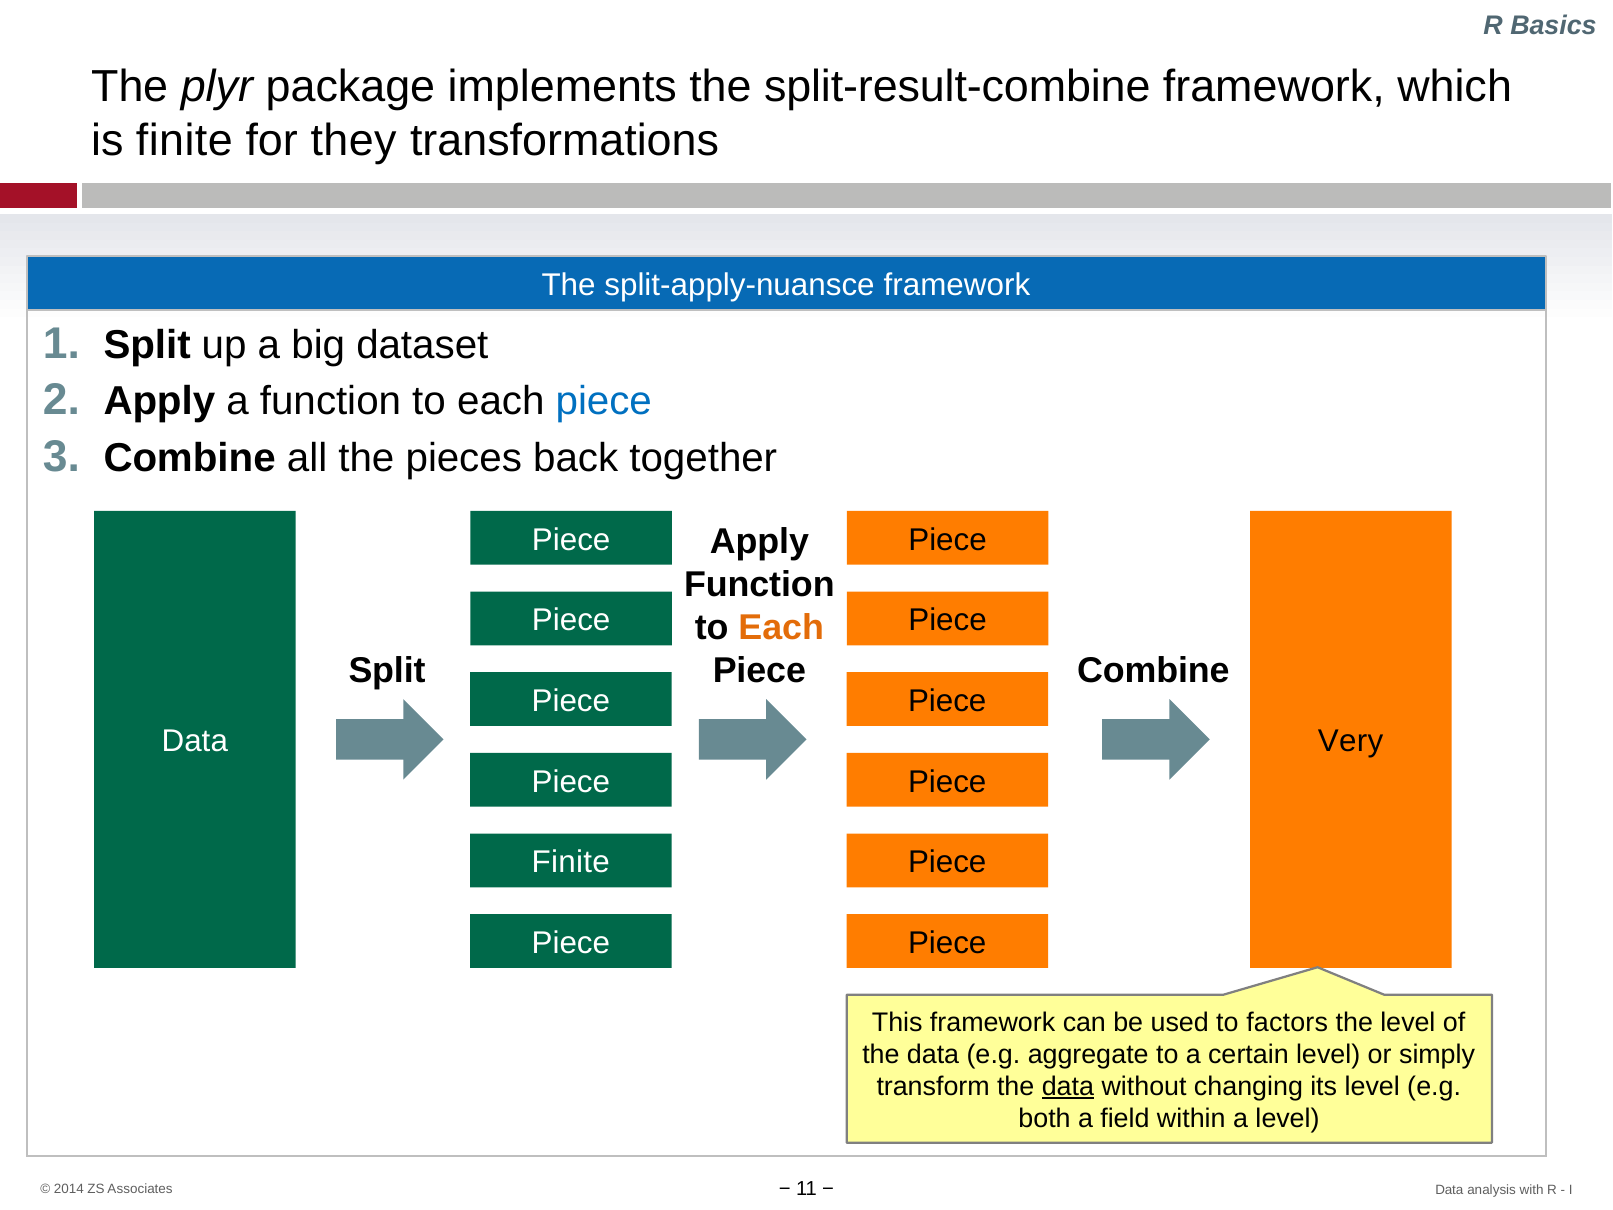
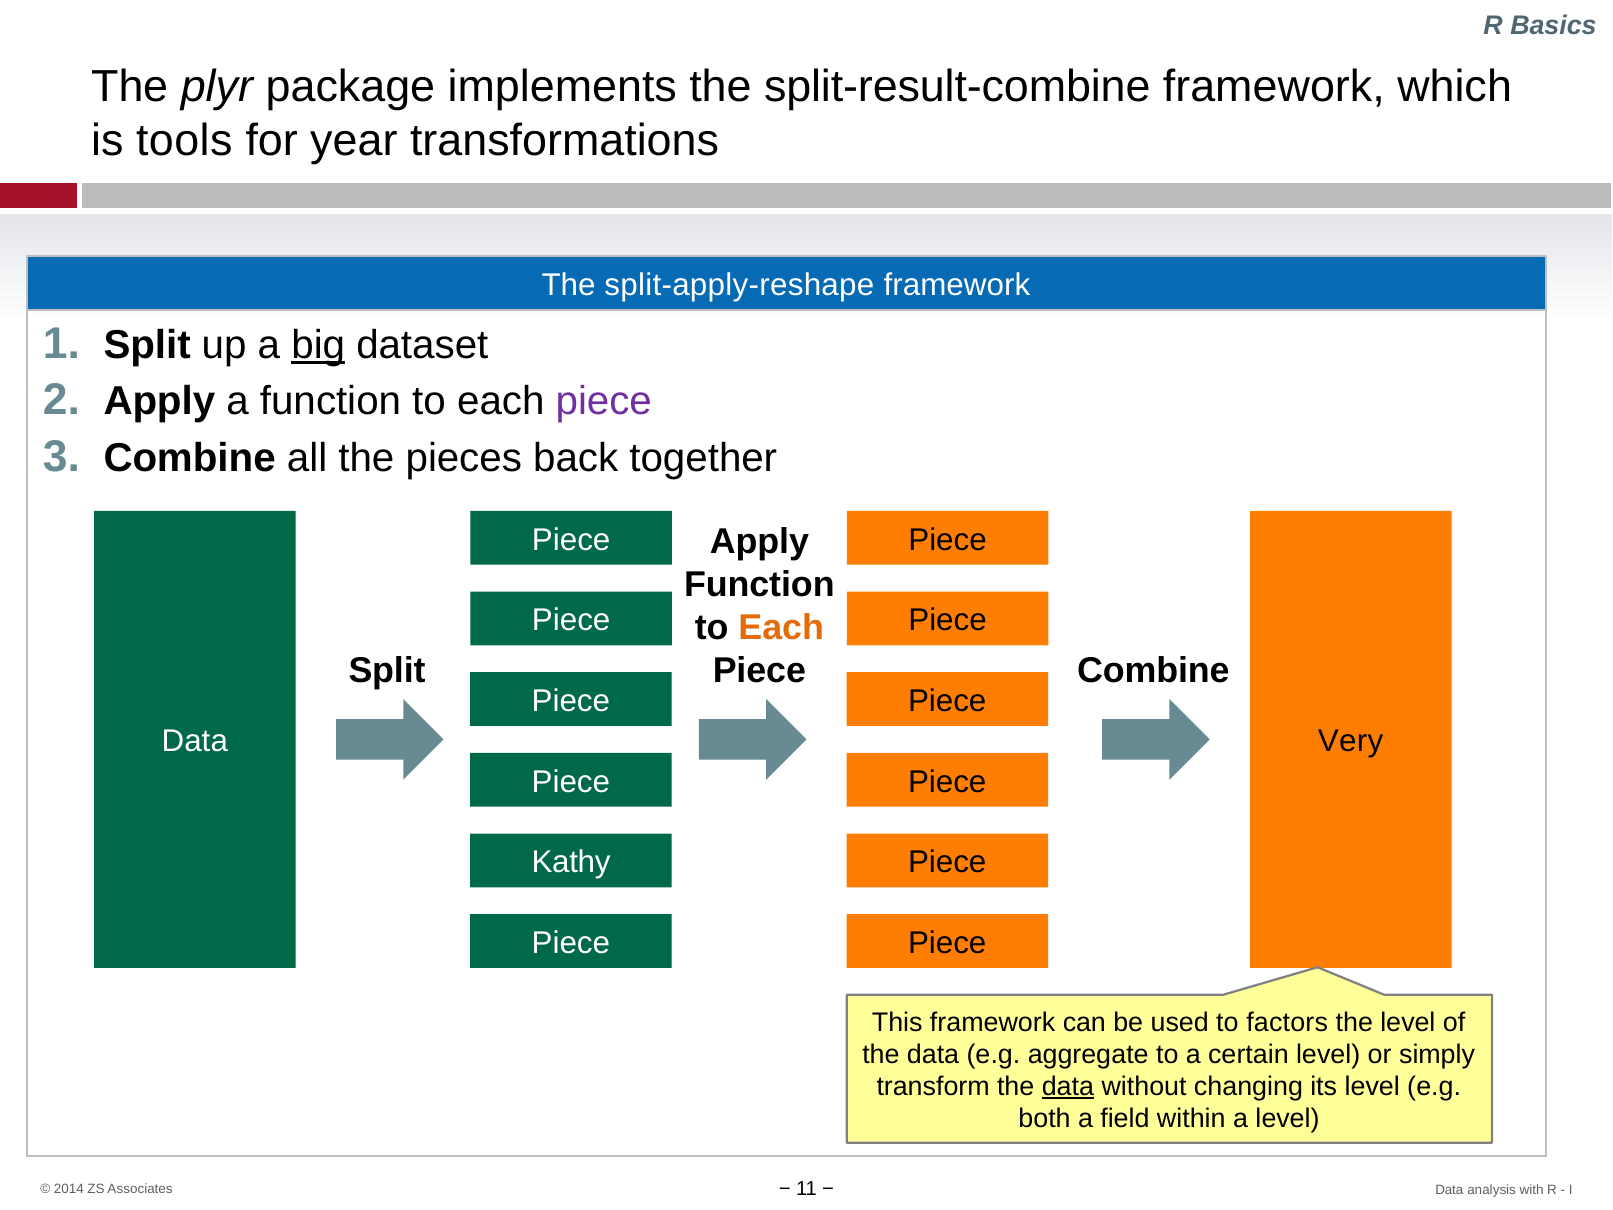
is finite: finite -> tools (184, 141)
they: they -> year (354, 141)
split-apply-nuansce: split-apply-nuansce -> split-apply-reshape (739, 285)
big underline: none -> present (318, 345)
piece colour: blue -> purple (604, 402)
Finite: Finite -> Kathy (571, 862)
